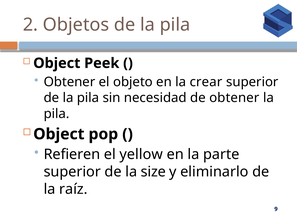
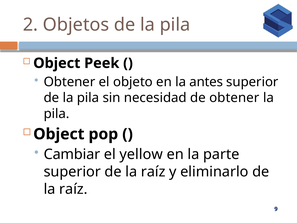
crear: crear -> antes (206, 82)
Refieren: Refieren -> Cambiar (72, 154)
superior de la size: size -> raíz (153, 172)
